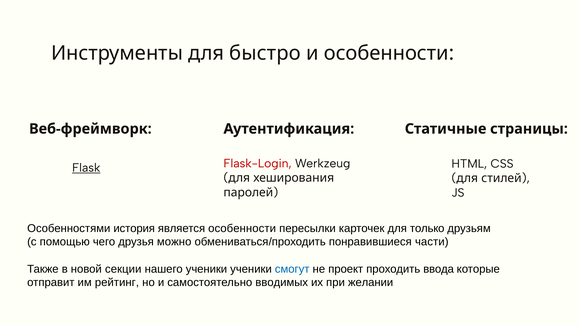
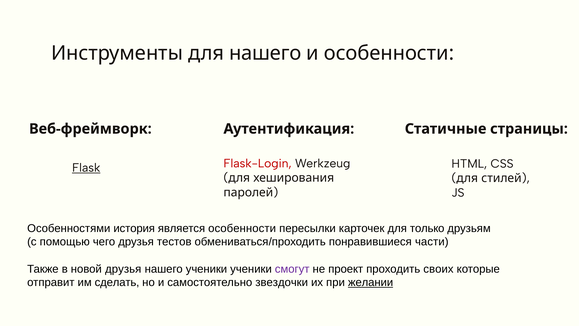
для быстро: быстро -> нашего (265, 53)
можно: можно -> тестов (174, 242)
новой секции: секции -> друзья (123, 269)
смогут colour: blue -> purple (292, 269)
ввода: ввода -> своих (438, 269)
рейтинг: рейтинг -> сделать (117, 282)
вводимых: вводимых -> звездочки (282, 282)
желании underline: none -> present (371, 282)
